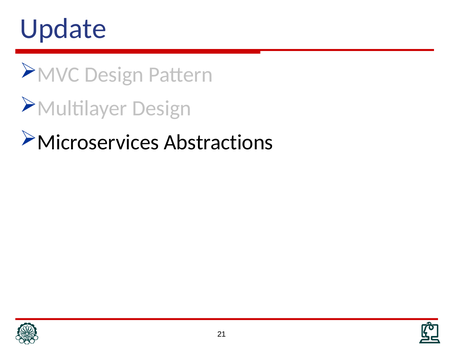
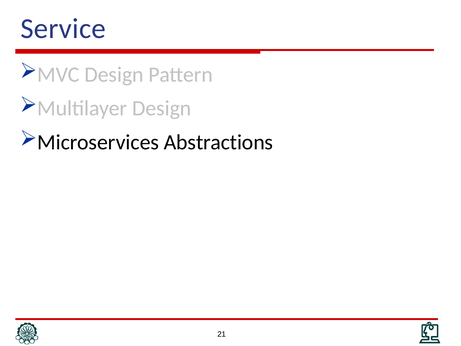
Update: Update -> Service (63, 28)
